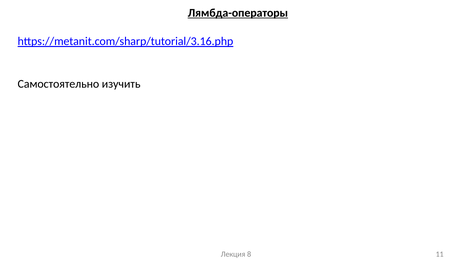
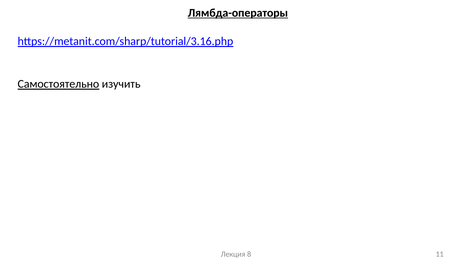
Самостоятельно underline: none -> present (58, 84)
